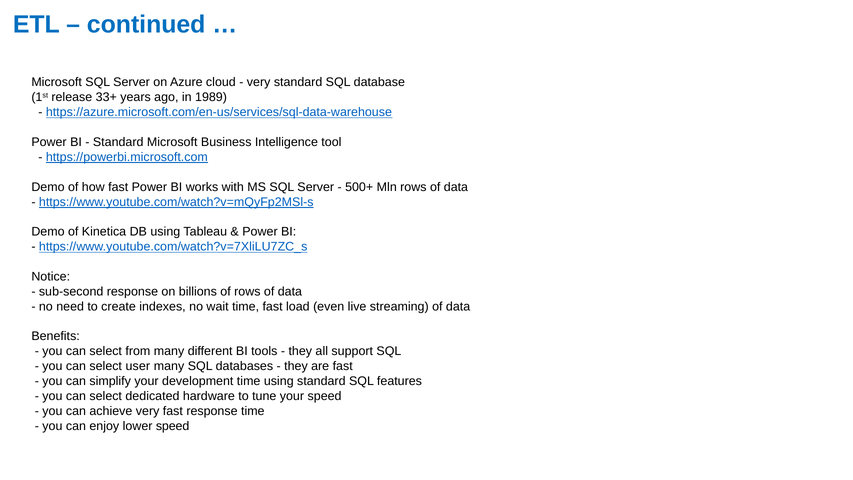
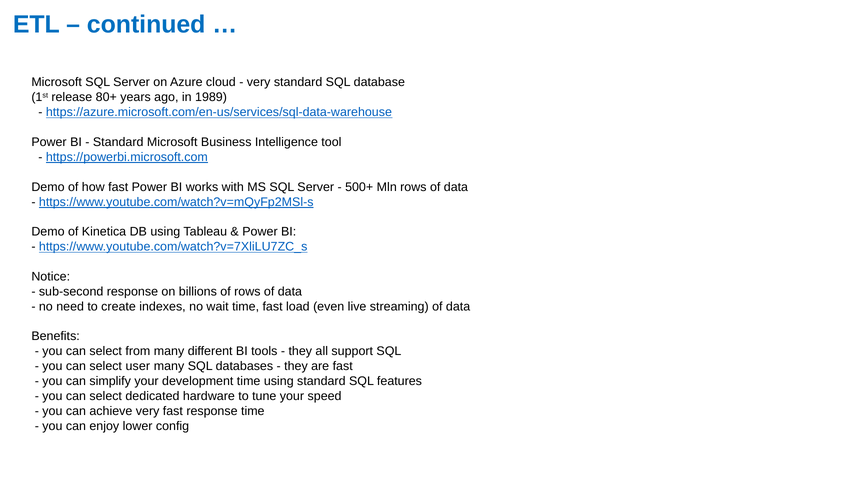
33+: 33+ -> 80+ (106, 97)
lower speed: speed -> config (173, 426)
